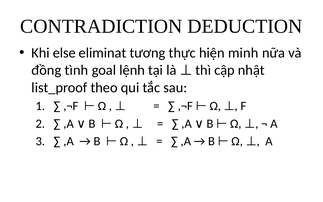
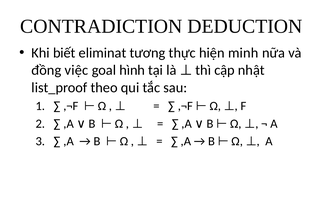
else: else -> biết (64, 53)
tình: tình -> việc (76, 70)
lệnh: lệnh -> hình (132, 70)
